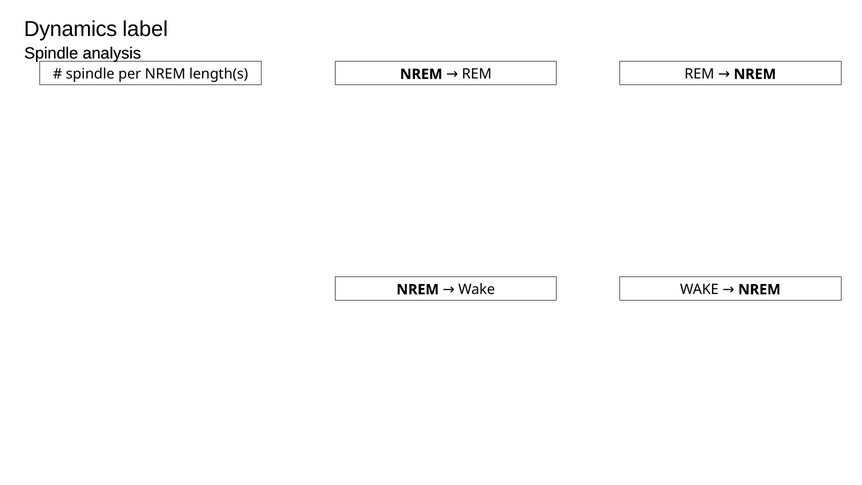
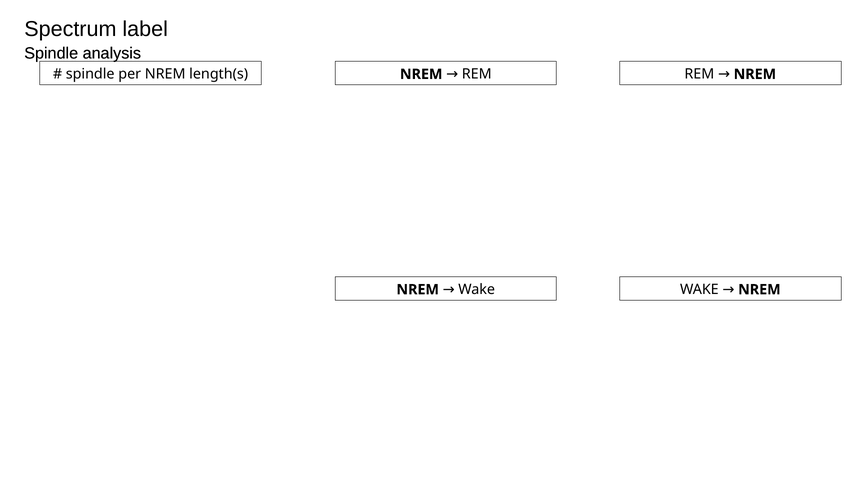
Dynamics: Dynamics -> Spectrum (70, 29)
